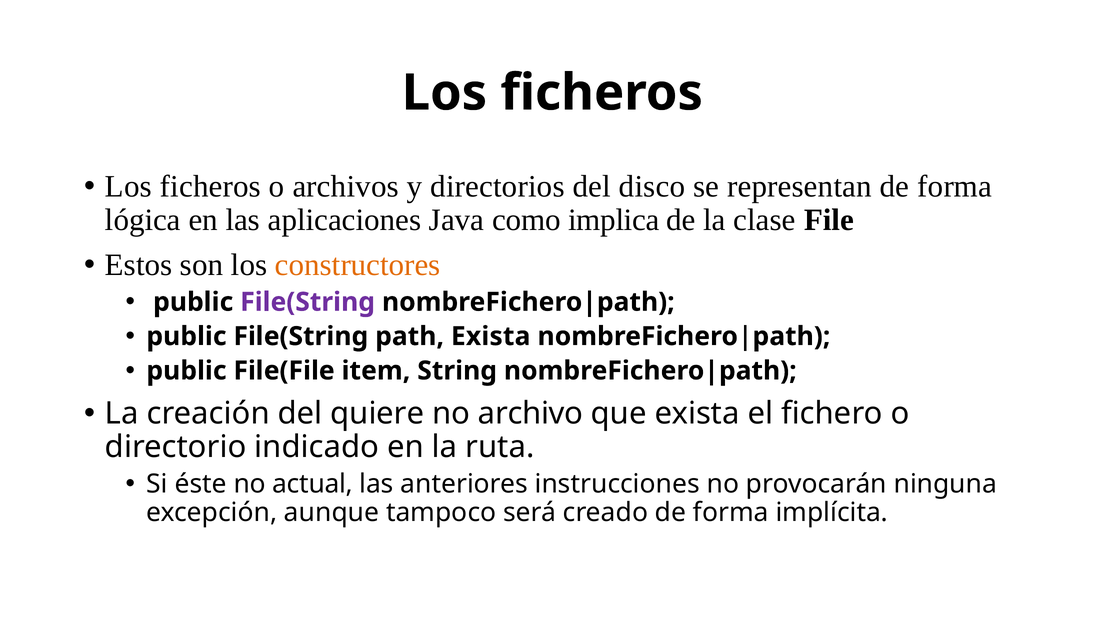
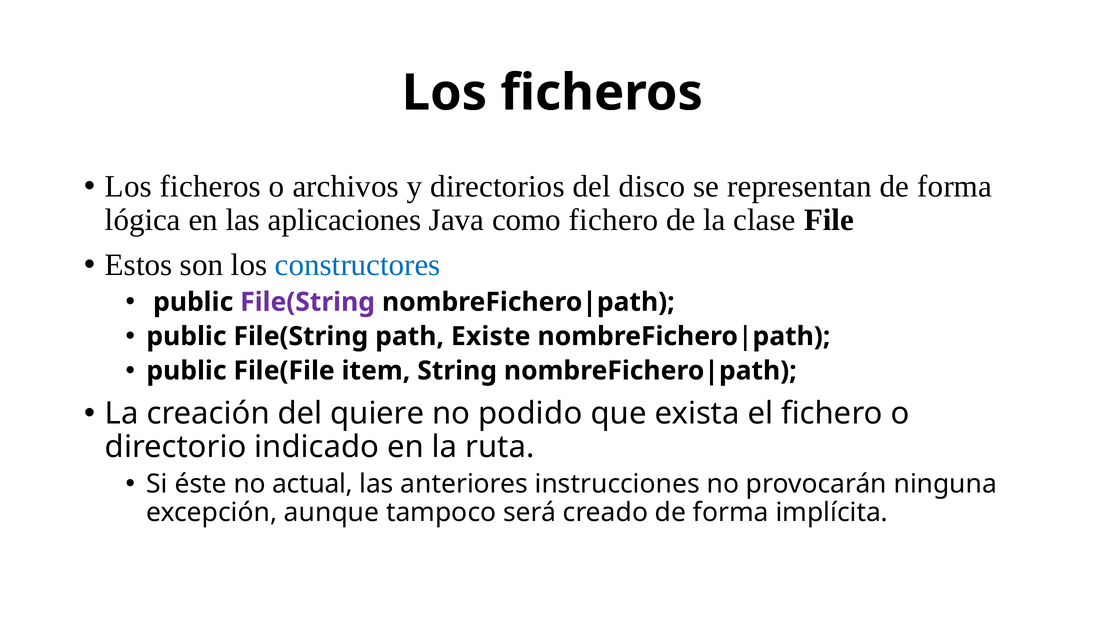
como implica: implica -> fichero (614, 220)
constructores colour: orange -> blue (358, 265)
path Exista: Exista -> Existe (491, 336)
archivo: archivo -> podido (530, 413)
